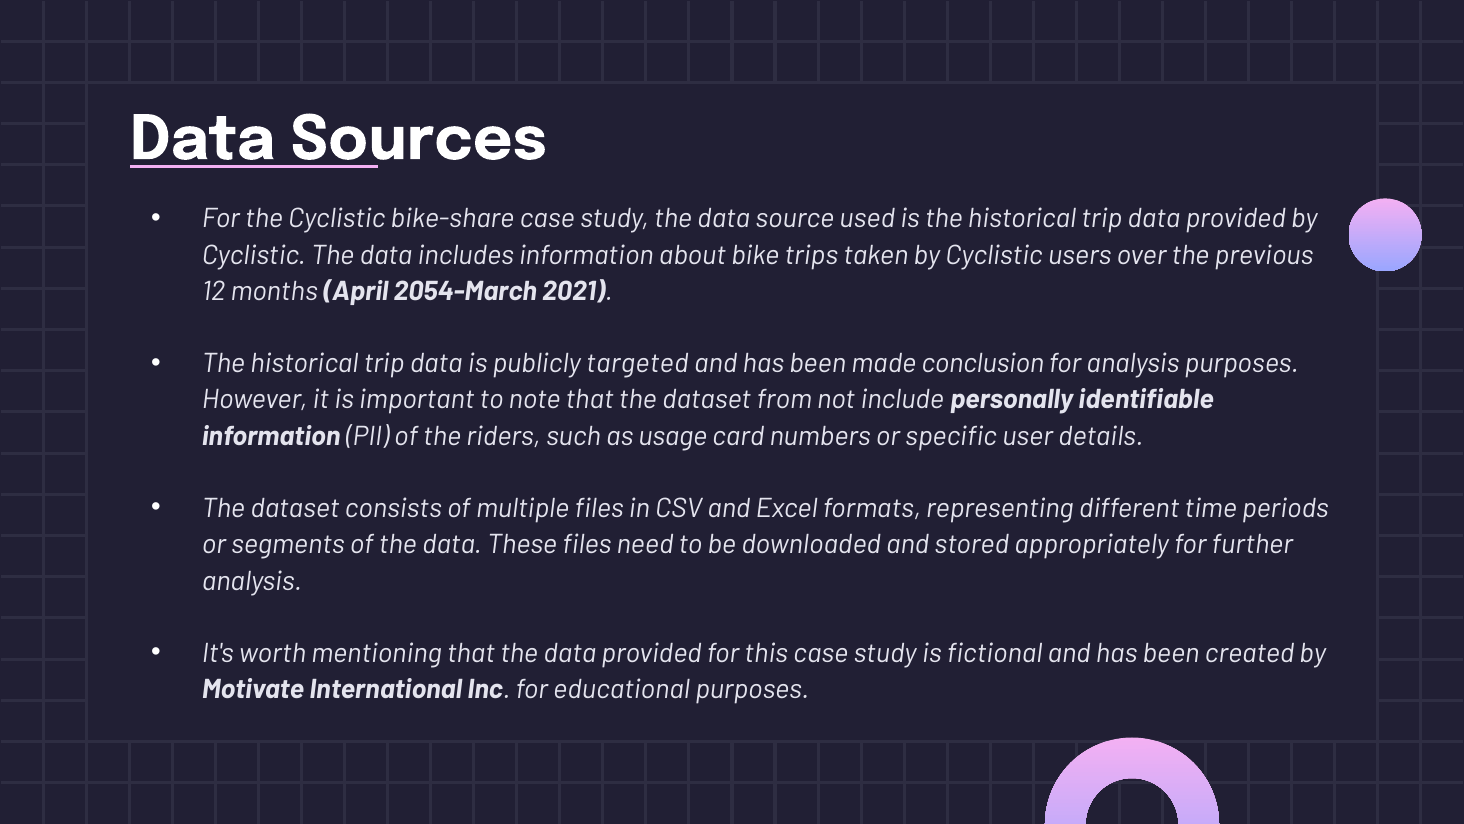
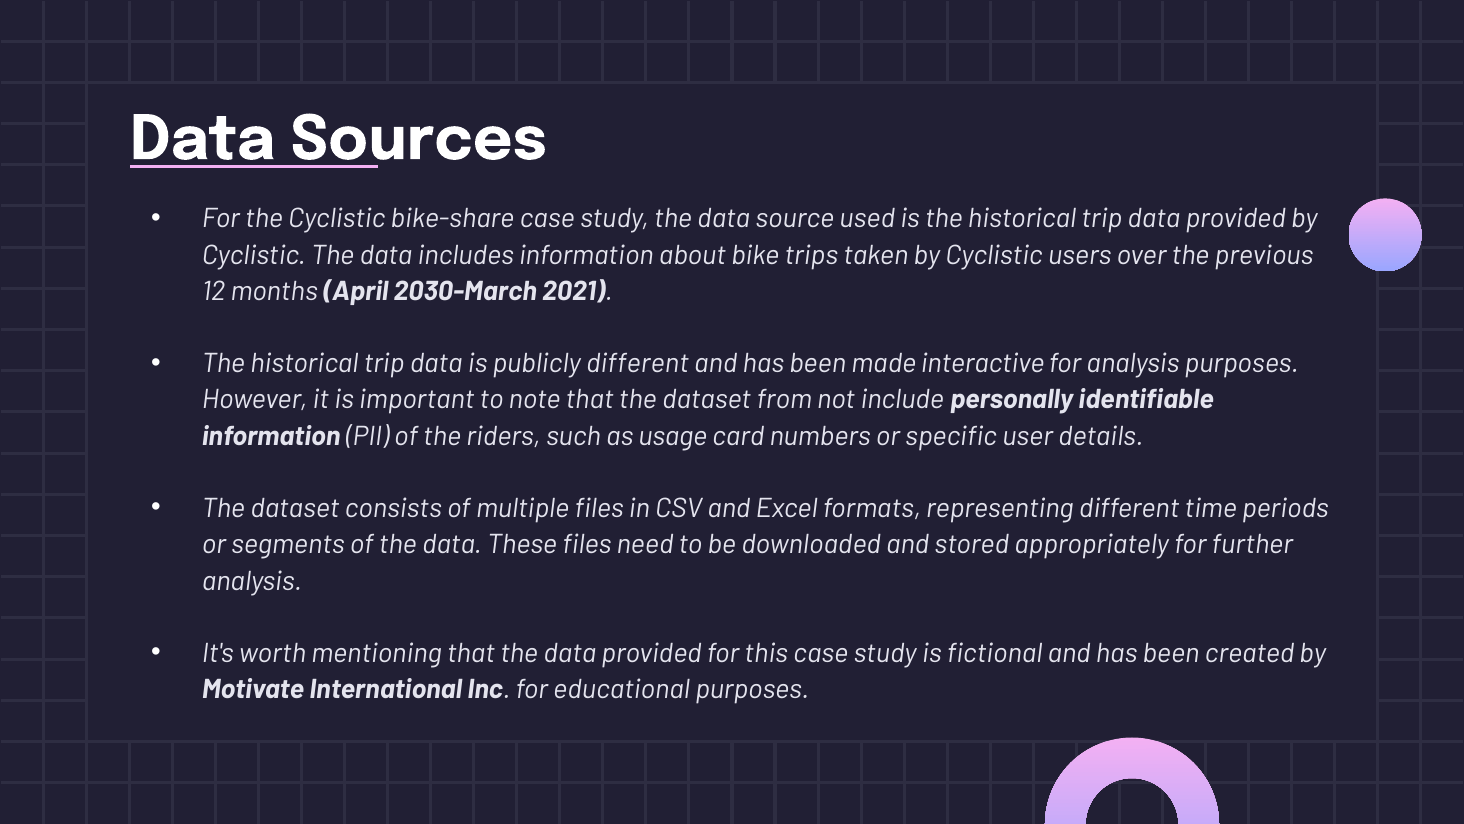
2054-March: 2054-March -> 2030-March (465, 291)
publicly targeted: targeted -> different (637, 363)
conclusion: conclusion -> interactive (983, 363)
